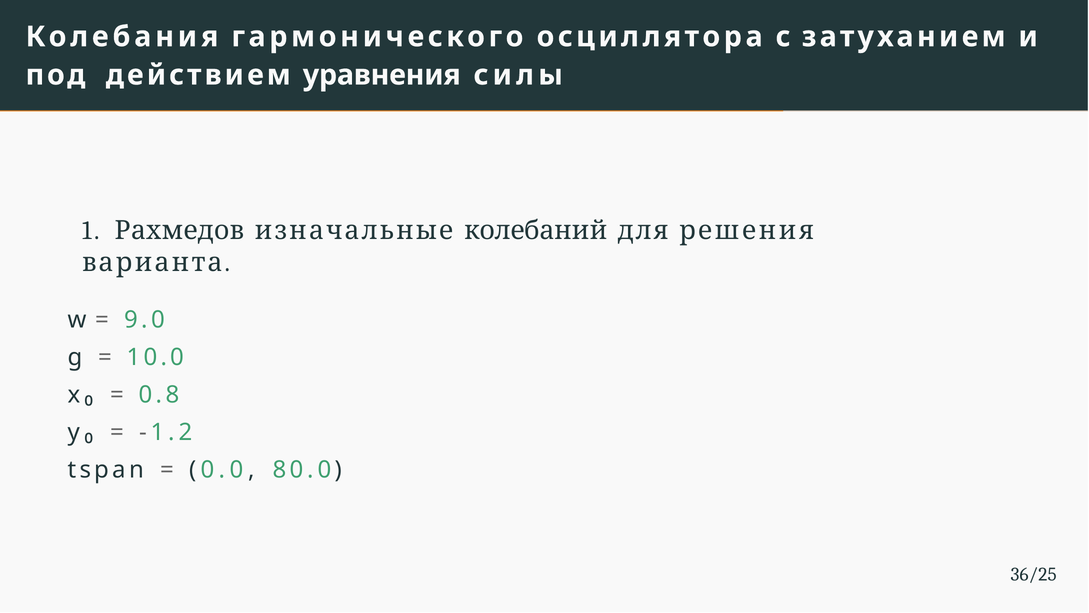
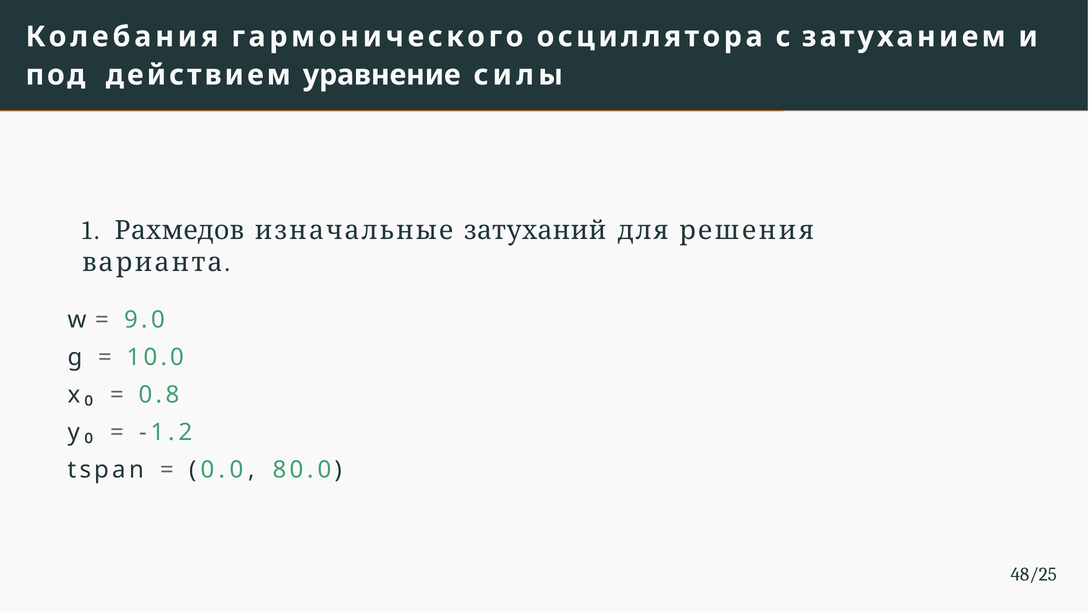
уравнения: уравнения -> уравнение (382, 75)
колебаний: колебаний -> затуханий (536, 231)
36/25: 36/25 -> 48/25 (1034, 574)
